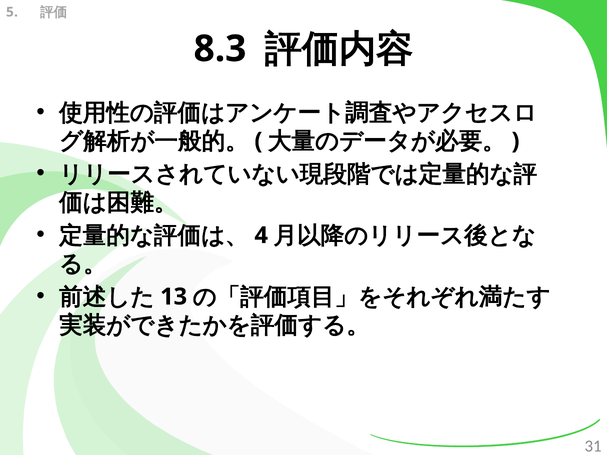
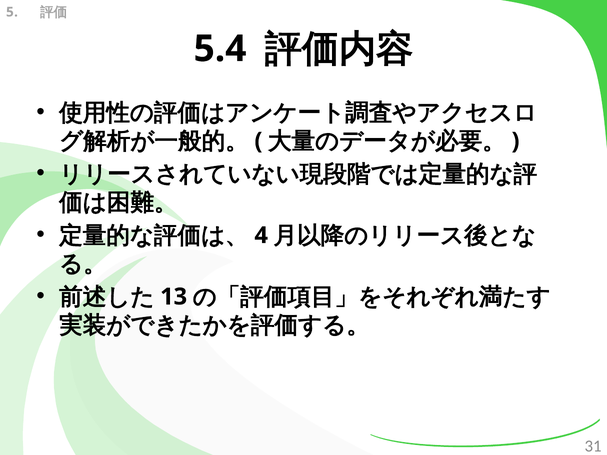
8.3: 8.3 -> 5.4 (220, 49)
